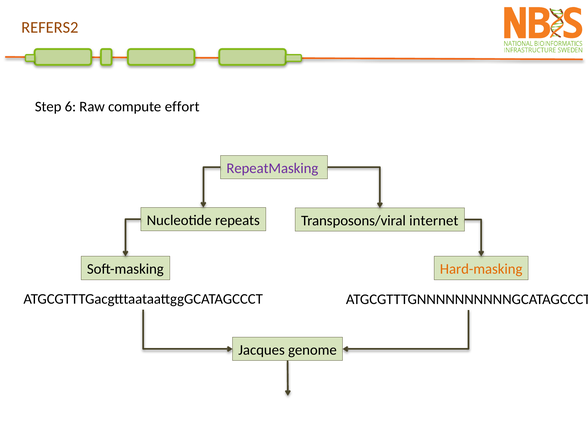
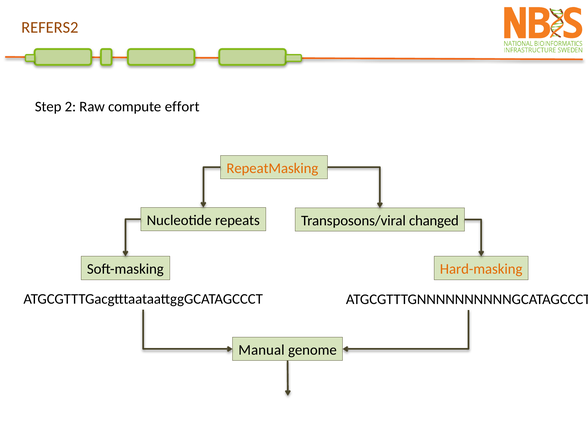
6: 6 -> 2 (70, 107)
RepeatMasking colour: purple -> orange (272, 168)
internet: internet -> changed (434, 221)
Jacques: Jacques -> Manual (261, 350)
